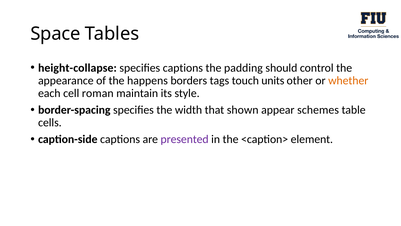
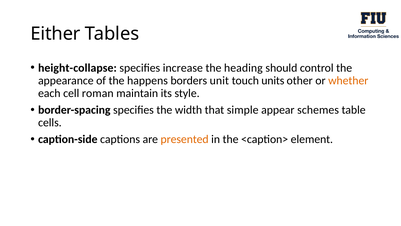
Space: Space -> Either (55, 34)
specifies captions: captions -> increase (183, 68)
padding: padding -> heading (243, 68)
tags: tags -> unit (219, 80)
shown: shown -> simple (243, 110)
presented colour: purple -> orange (185, 139)
